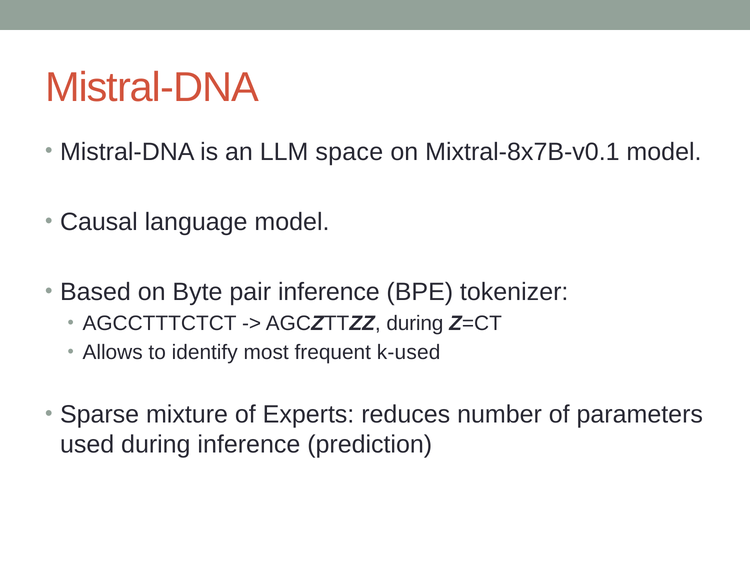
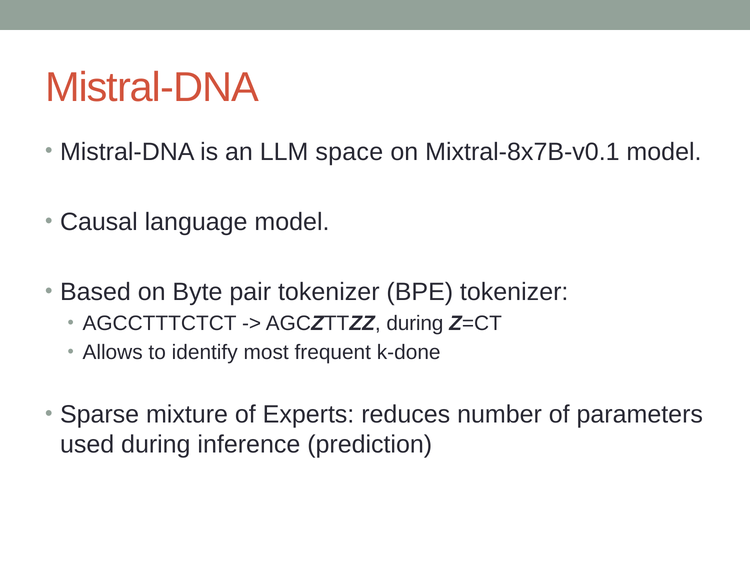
pair inference: inference -> tokenizer (329, 292)
k-used: k-used -> k-done (409, 352)
